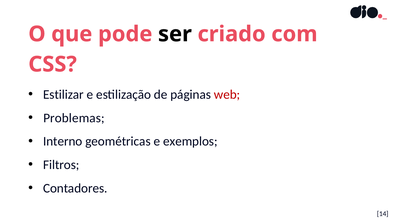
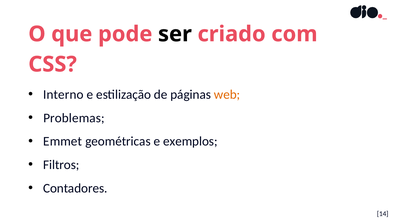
Estilizar: Estilizar -> Interno (63, 94)
web colour: red -> orange (227, 94)
Interno: Interno -> Emmet (63, 141)
